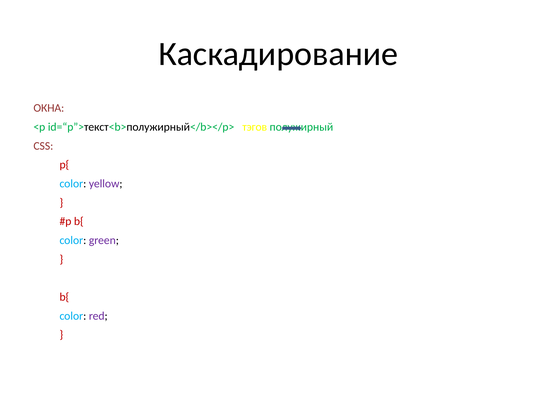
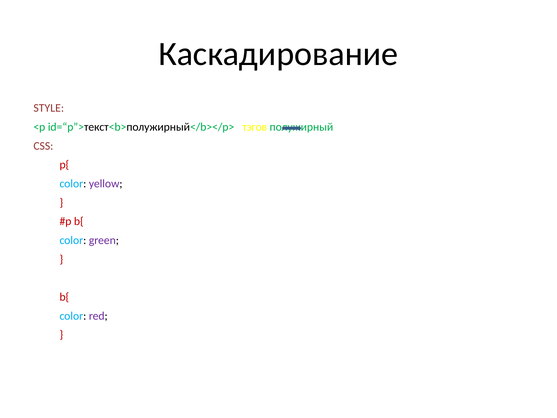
ОКНА: ОКНА -> STYLE (49, 108)
